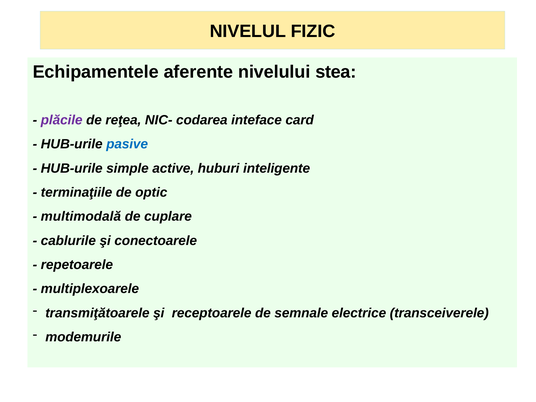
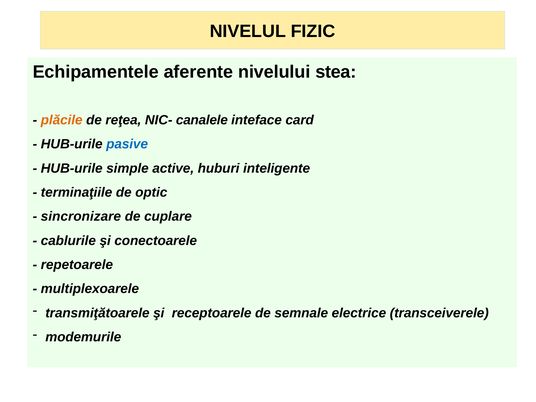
plăcile colour: purple -> orange (62, 120)
codarea: codarea -> canalele (202, 120)
multimodală: multimodală -> sincronizare (81, 216)
